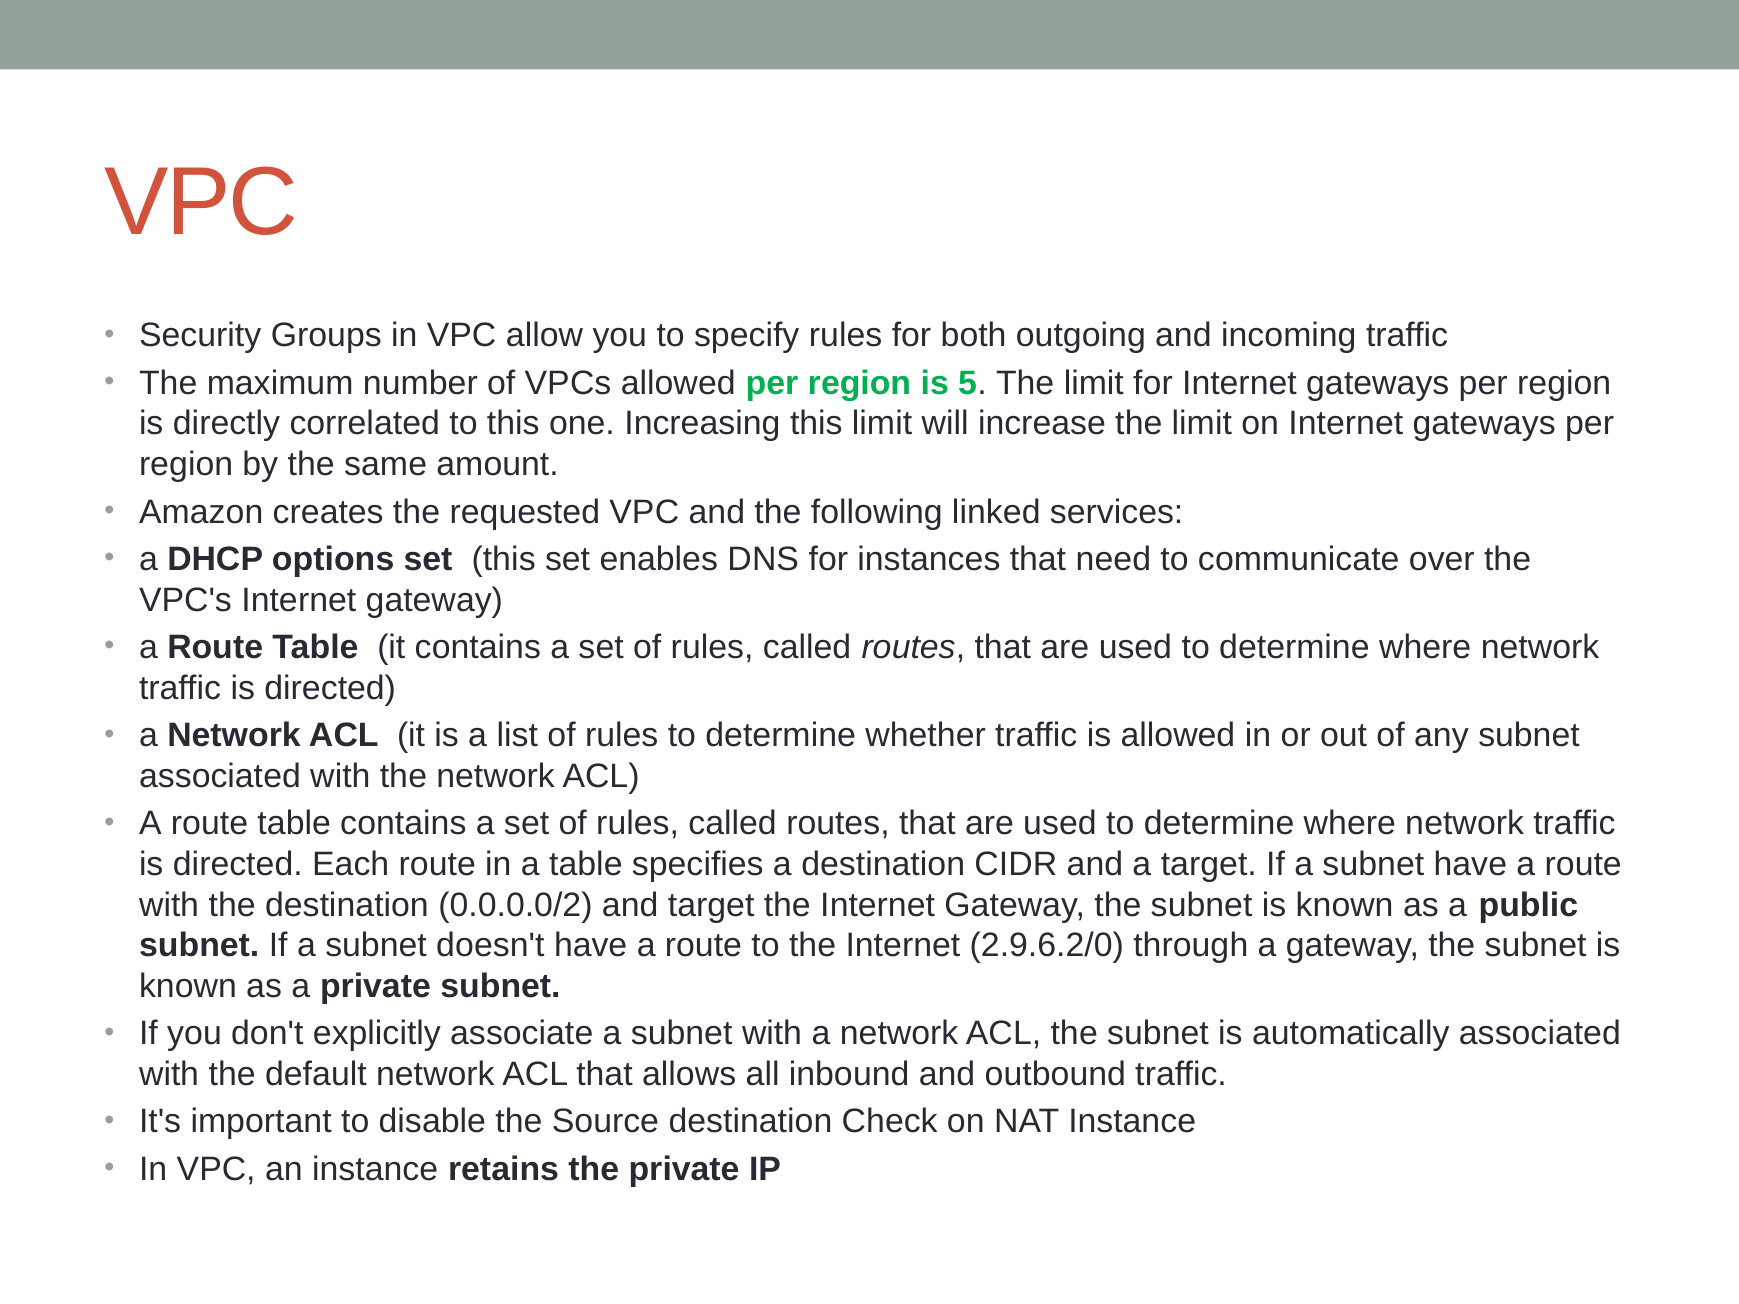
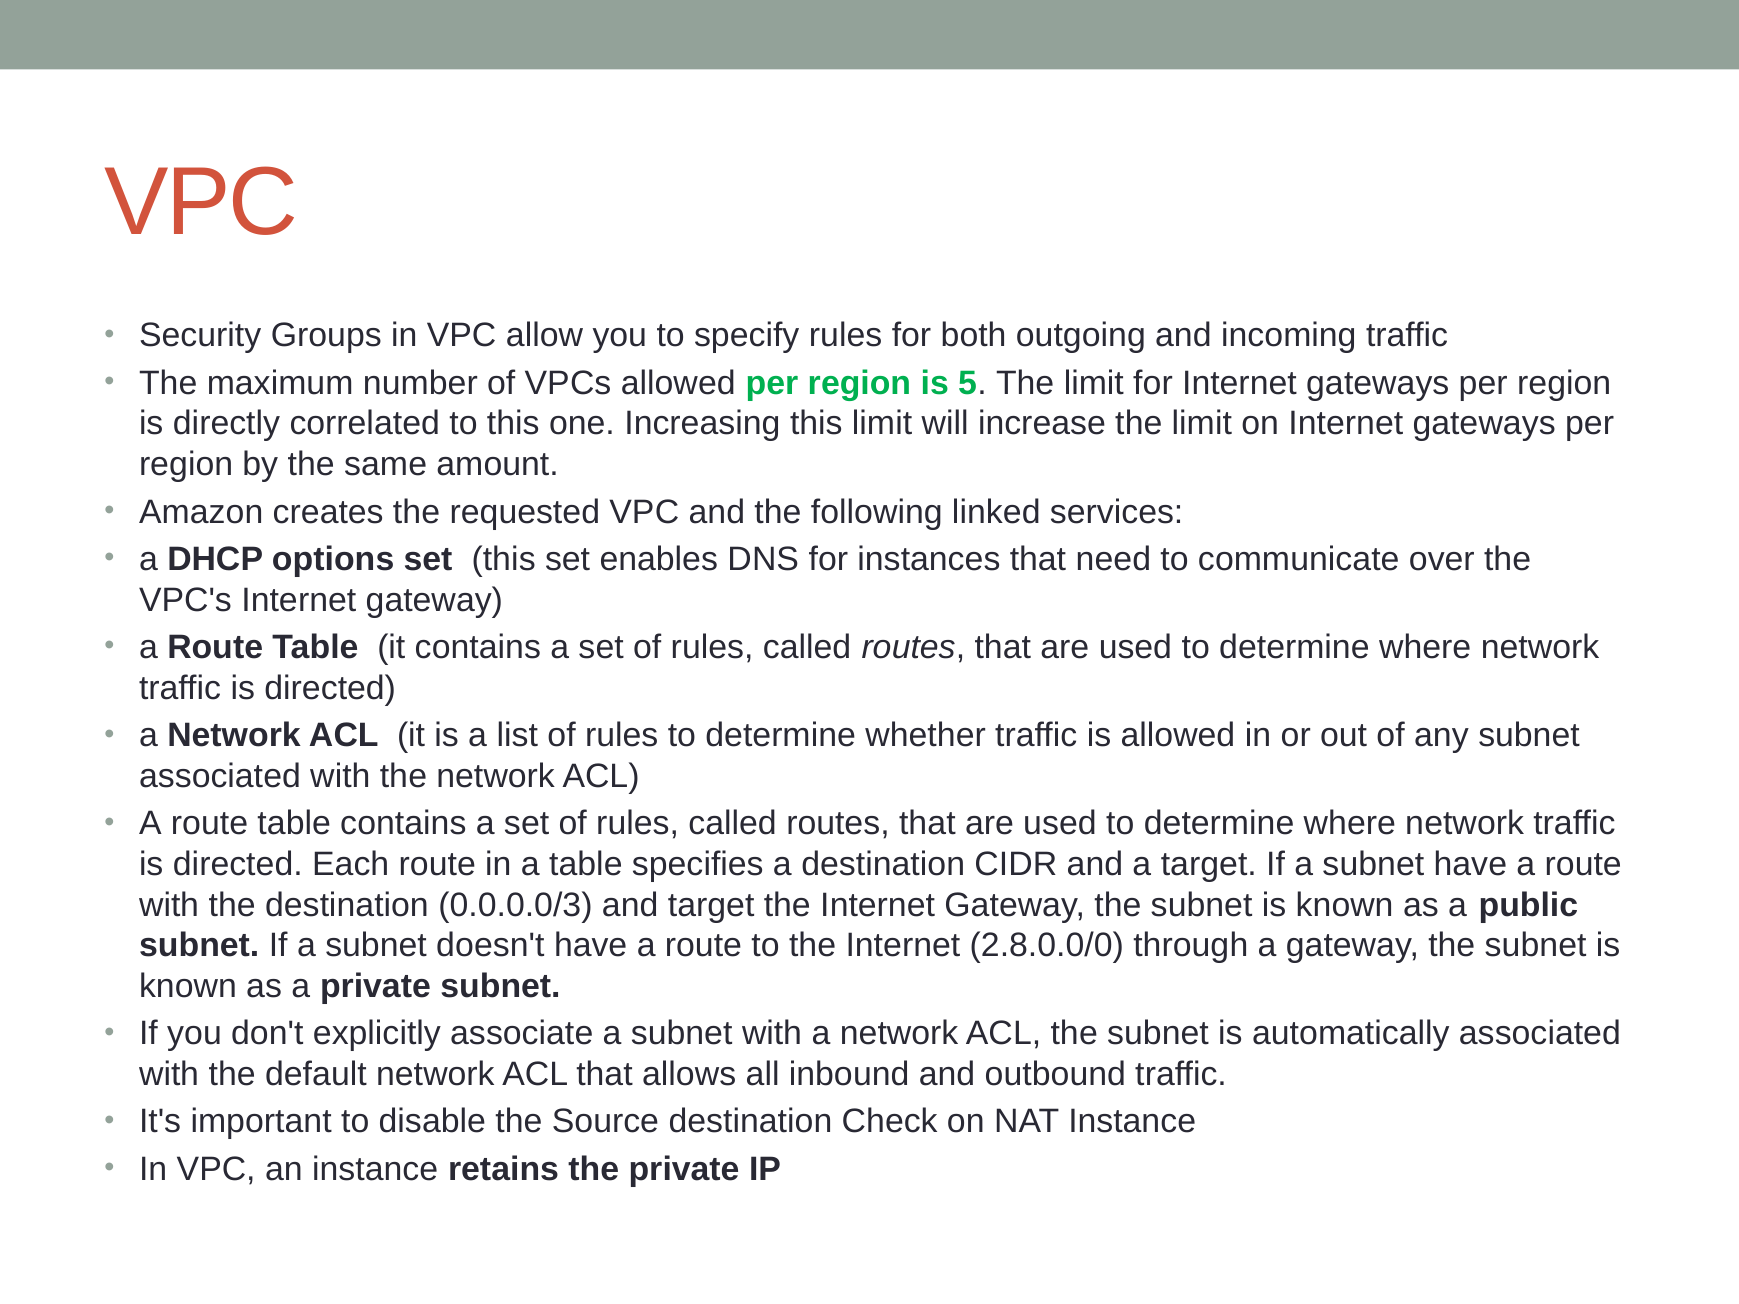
0.0.0.0/2: 0.0.0.0/2 -> 0.0.0.0/3 (515, 905)
2.9.6.2/0: 2.9.6.2/0 -> 2.8.0.0/0 (1047, 946)
